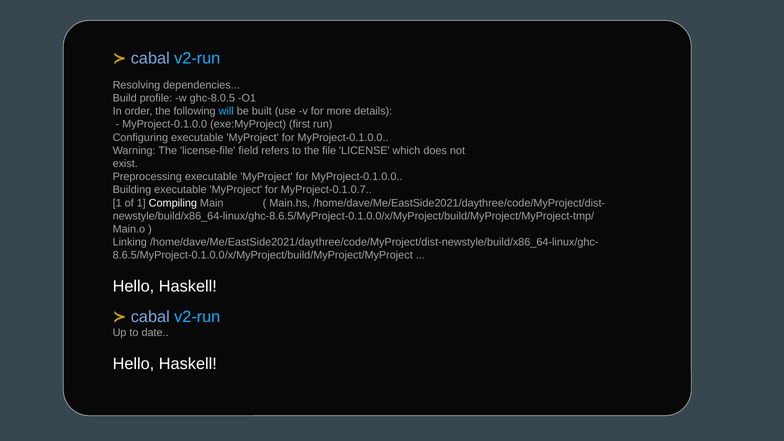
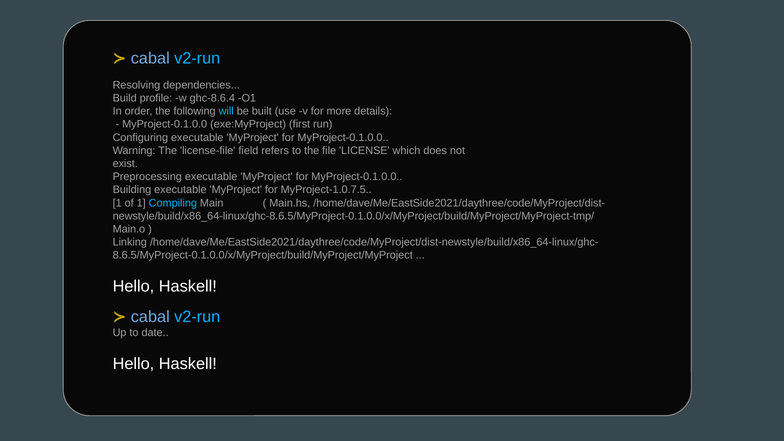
ghc-8.0.5: ghc-8.0.5 -> ghc-8.6.4 (212, 98)
MyProject-0.1.0.7: MyProject-0.1.0.7 -> MyProject-1.0.7.5 (326, 190)
Compiling colour: white -> light blue (173, 203)
